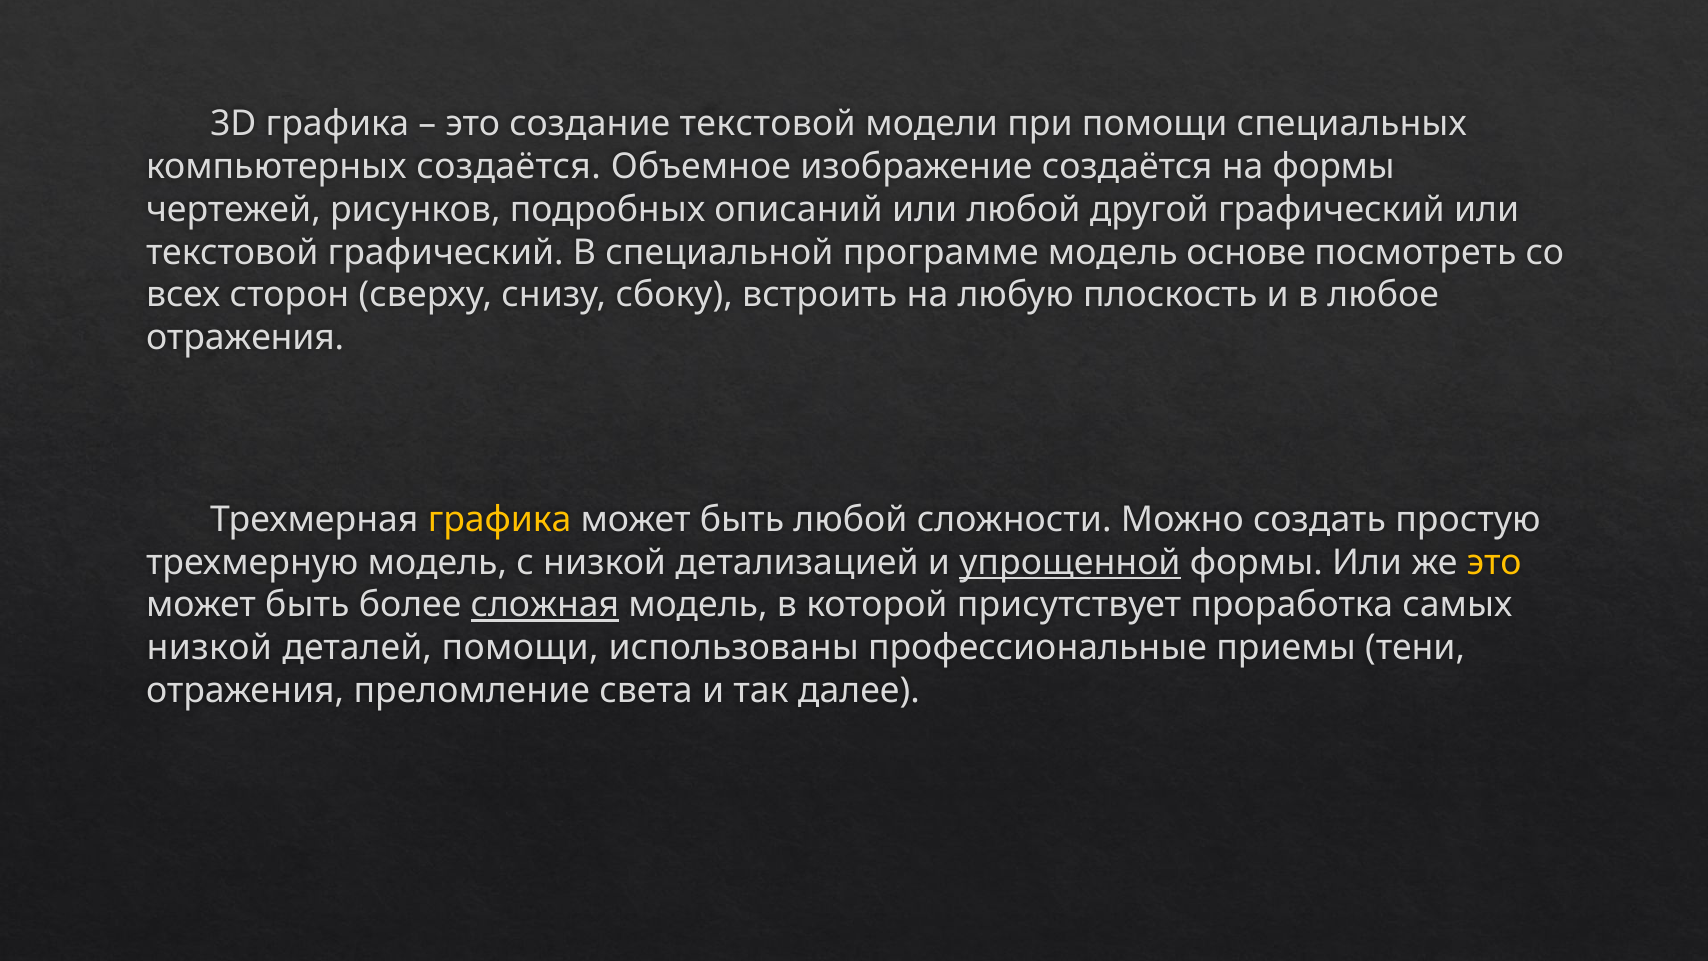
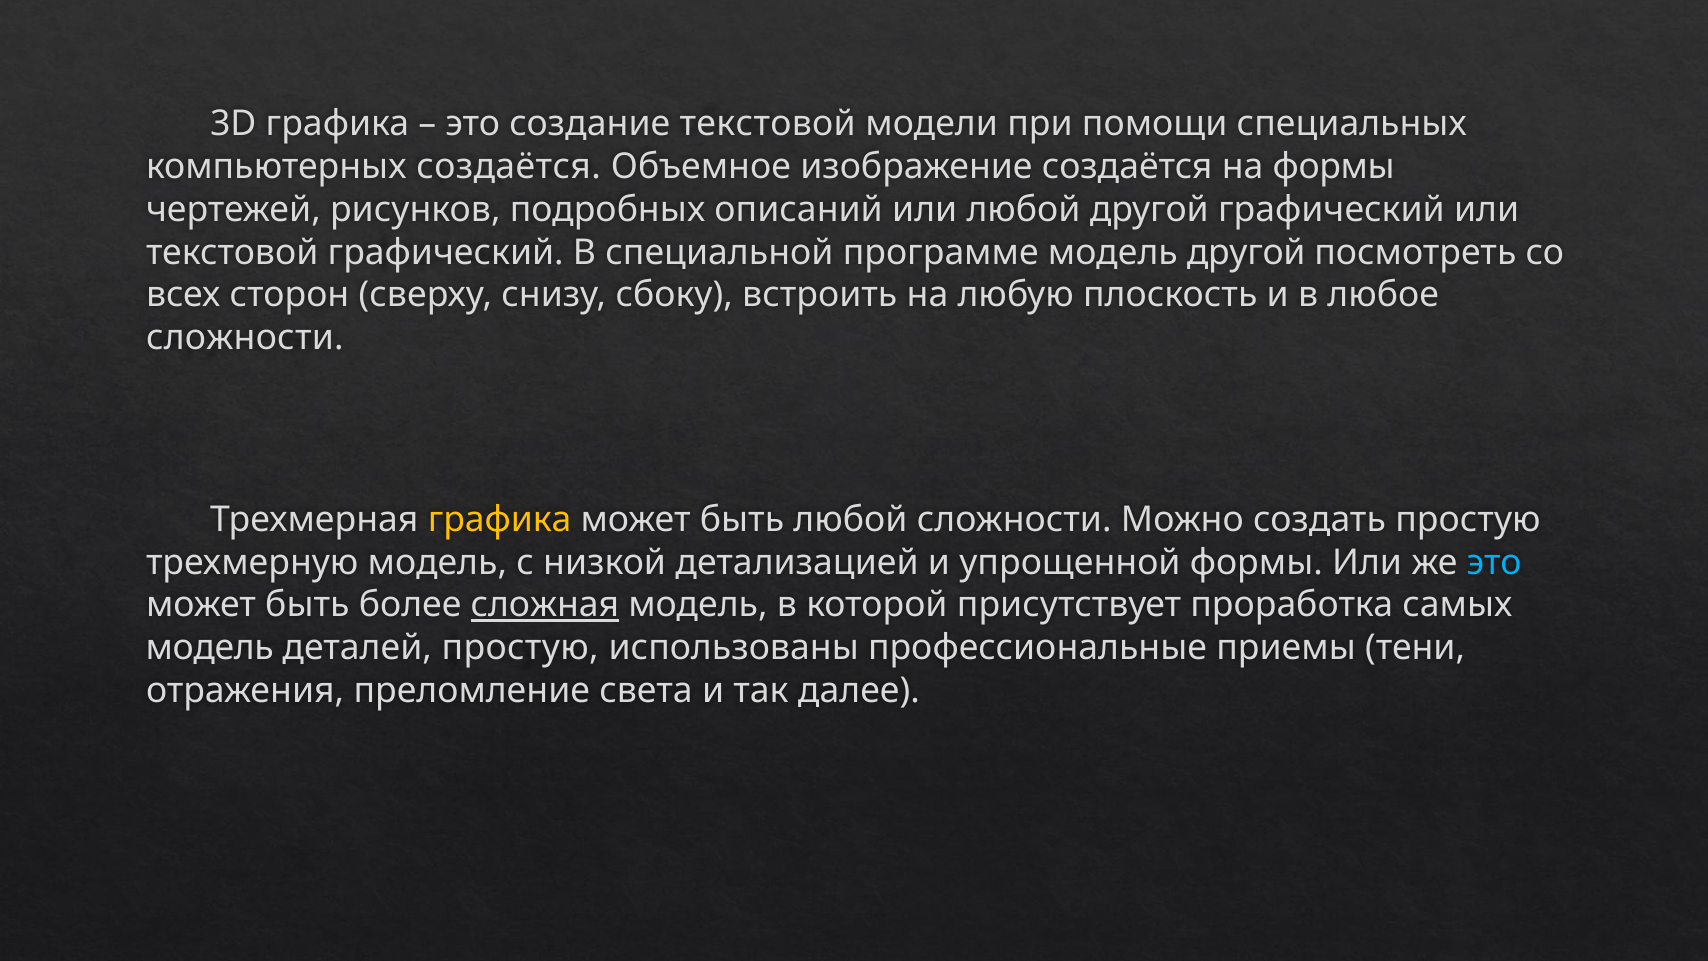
модель основе: основе -> другой (1246, 252)
отражения: отражения -> сложности (245, 338)
упрощенной underline: present -> none (1070, 562)
это colour: yellow -> light blue (1494, 562)
низкой: низкой -> модель (210, 648)
деталей помощи: помощи -> простую (520, 648)
